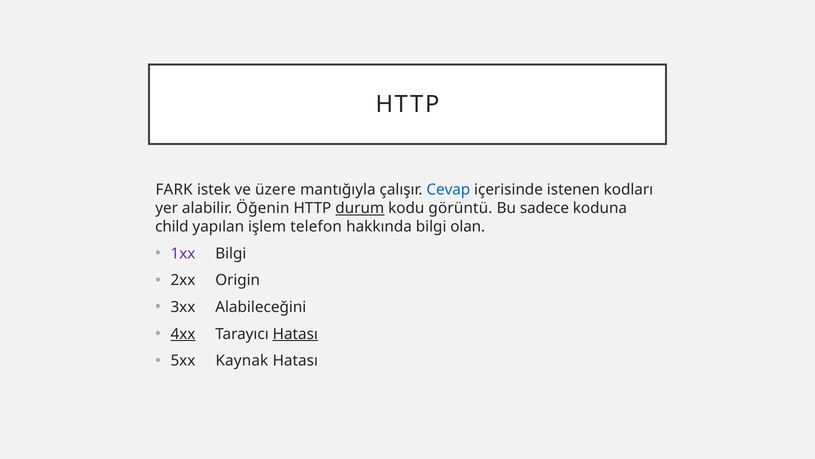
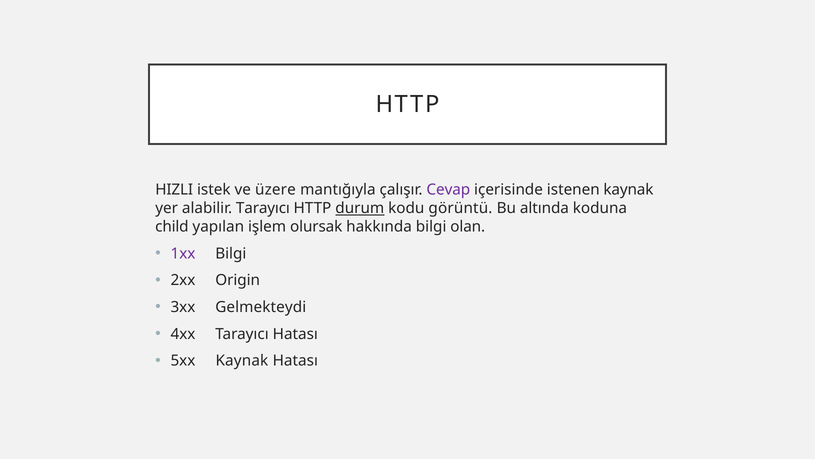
FARK: FARK -> HIZLI (174, 190)
Cevap colour: blue -> purple (448, 190)
istenen kodları: kodları -> kaynak (628, 190)
alabilir Öğenin: Öğenin -> Tarayıcı (263, 208)
sadece: sadece -> altında (544, 208)
telefon: telefon -> olursak (316, 226)
Alabileceğini: Alabileceğini -> Gelmekteydi (261, 307)
4xx underline: present -> none (183, 334)
Hatası underline: present -> none (295, 334)
